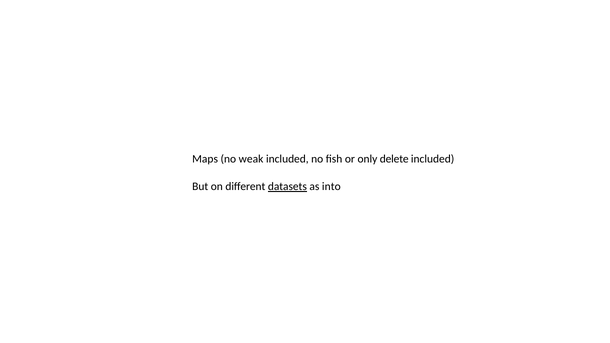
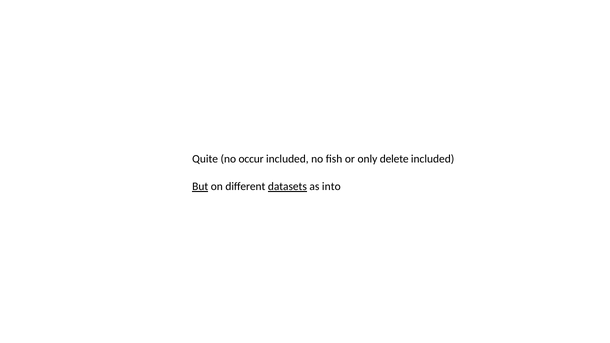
Maps: Maps -> Quite (205, 159)
weak: weak -> occur (251, 159)
But underline: none -> present (200, 187)
